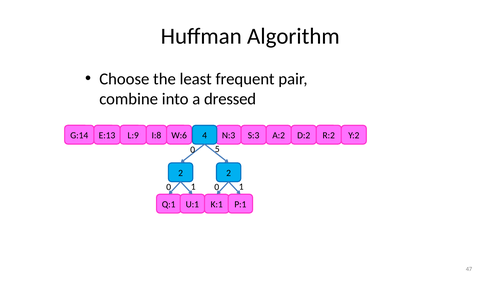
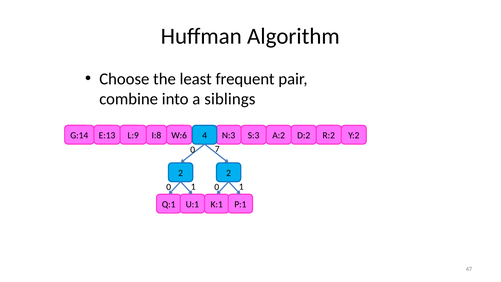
dressed: dressed -> siblings (230, 99)
5: 5 -> 7 (217, 149)
